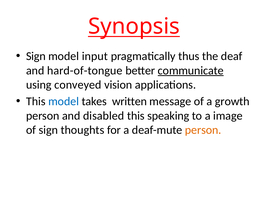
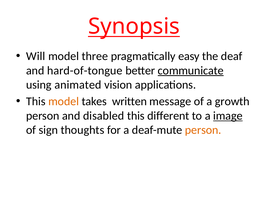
Sign: Sign -> Will (36, 56)
input: input -> three (95, 56)
thus: thus -> easy (189, 56)
conveyed: conveyed -> animated (78, 85)
model colour: blue -> orange (64, 101)
speaking: speaking -> different (168, 116)
image underline: none -> present (228, 116)
